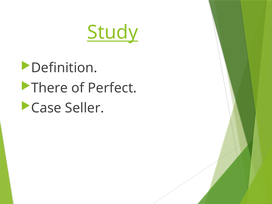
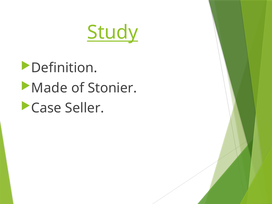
There: There -> Made (49, 88)
Perfect: Perfect -> Stonier (112, 88)
